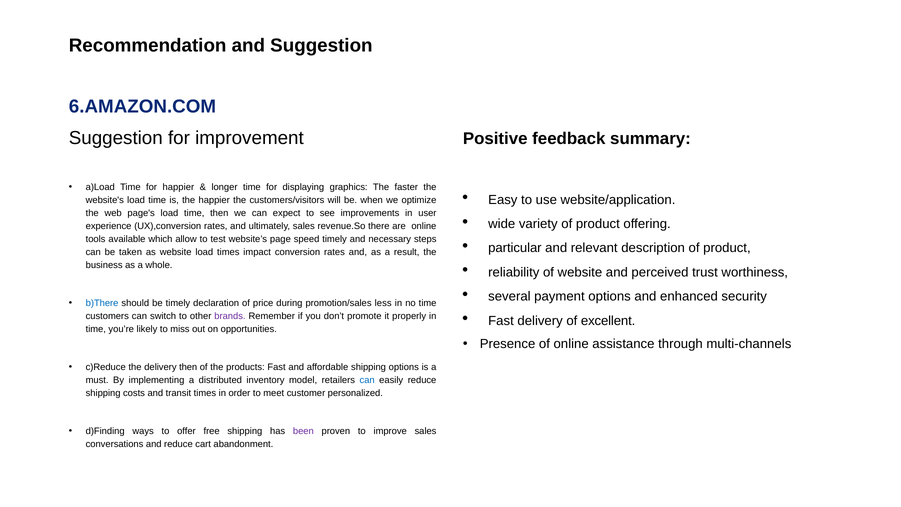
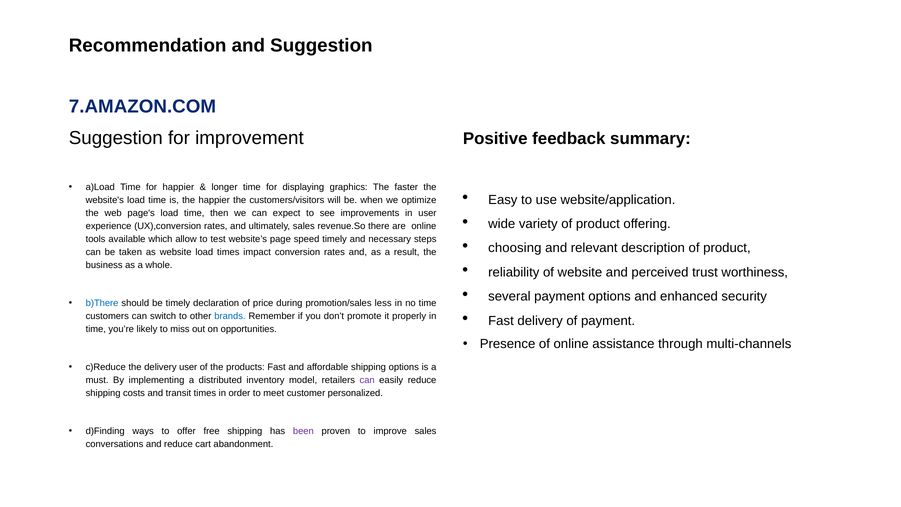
6.AMAZON.COM: 6.AMAZON.COM -> 7.AMAZON.COM (142, 106)
particular: particular -> choosing (515, 248)
brands colour: purple -> blue (230, 316)
of excellent: excellent -> payment (608, 321)
delivery then: then -> user (188, 367)
can colour: blue -> purple (367, 380)
